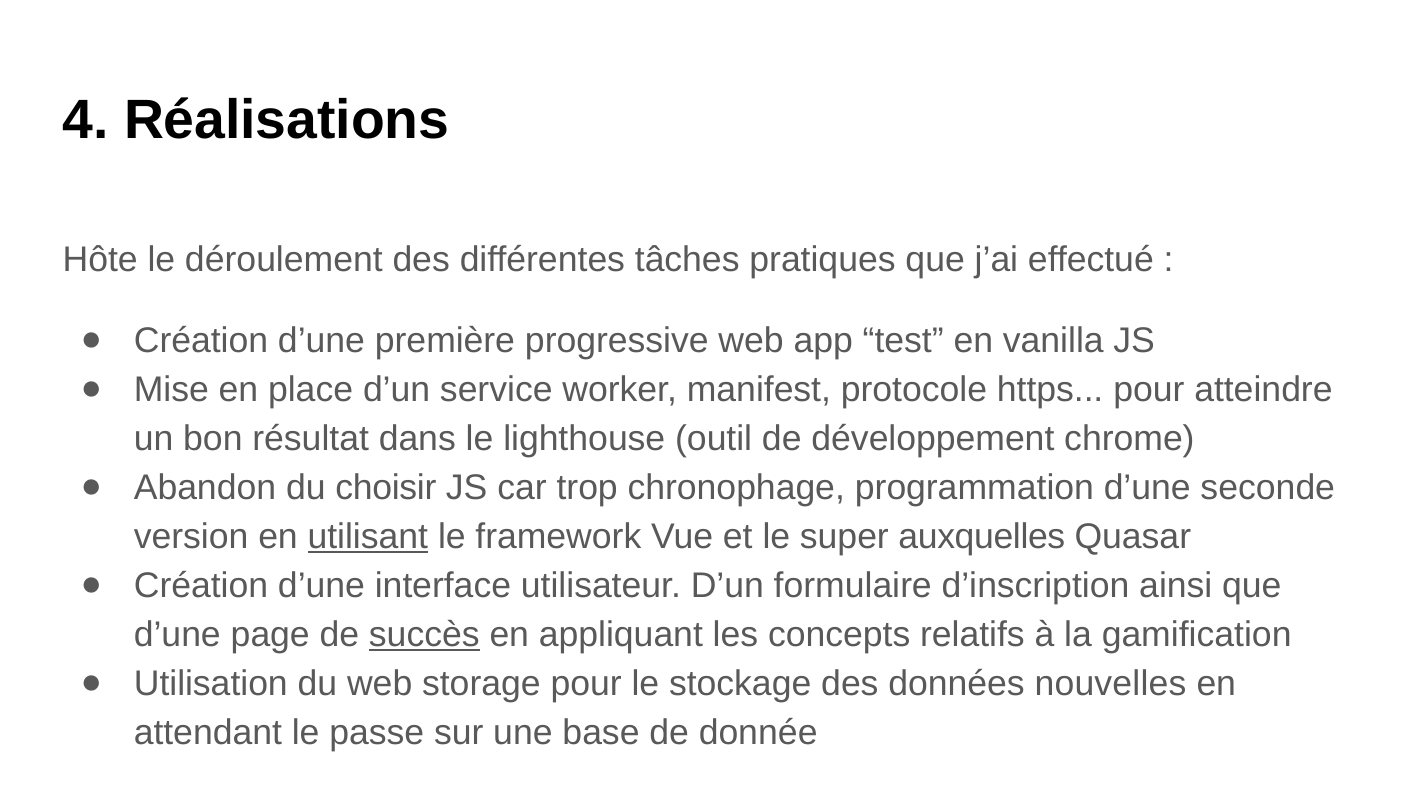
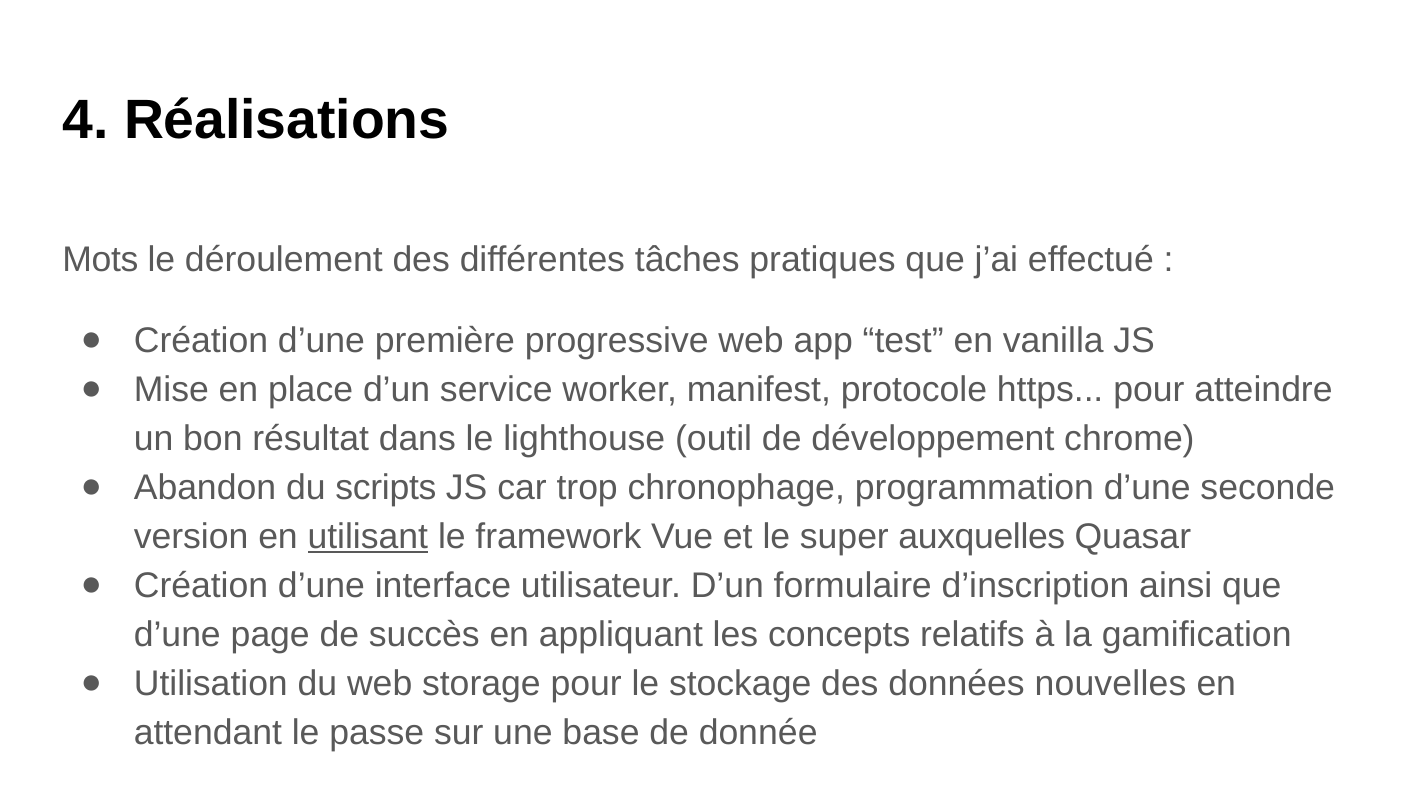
Hôte: Hôte -> Mots (100, 259)
choisir: choisir -> scripts (386, 487)
succès underline: present -> none (424, 635)
